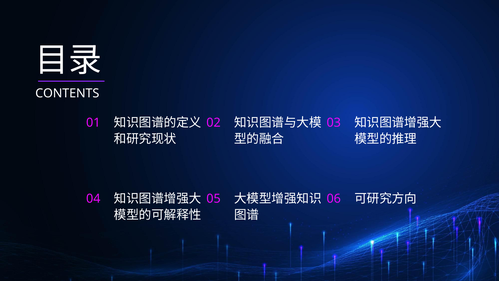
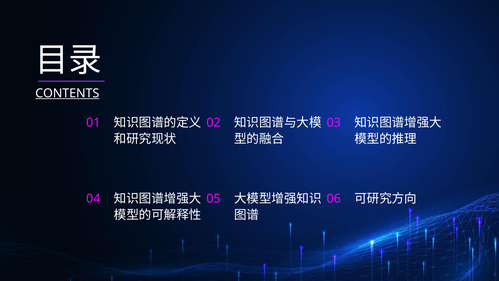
CONTENTS underline: none -> present (67, 93)
